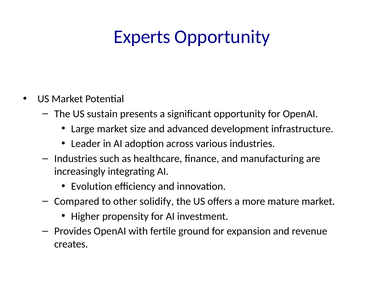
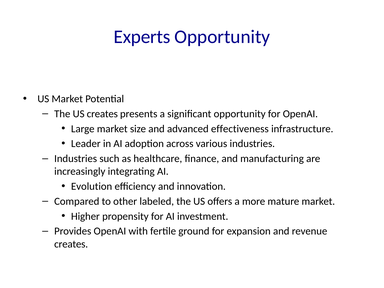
US sustain: sustain -> creates (102, 114)
development: development -> effectiveness (240, 129)
solidify: solidify -> labeled (157, 201)
